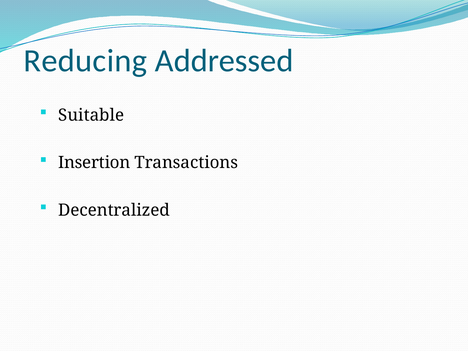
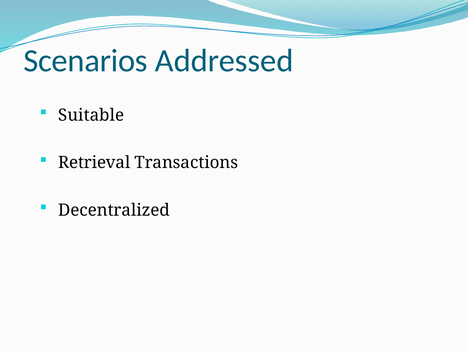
Reducing: Reducing -> Scenarios (86, 61)
Insertion: Insertion -> Retrieval (94, 163)
